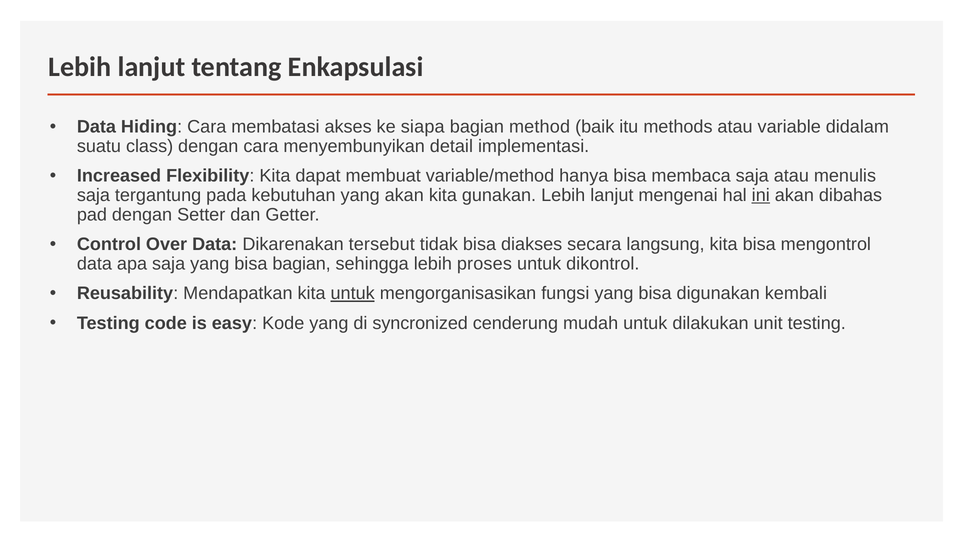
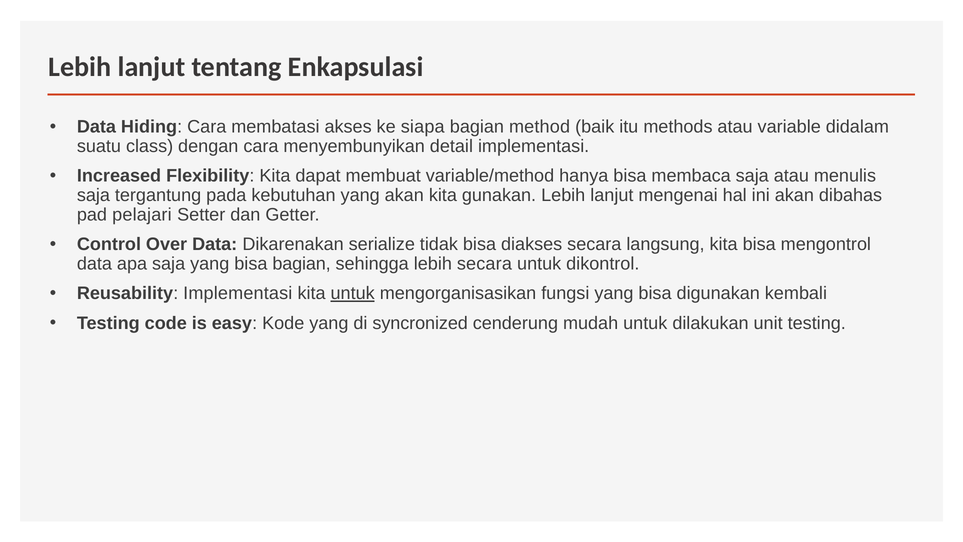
ini underline: present -> none (761, 195)
pad dengan: dengan -> pelajari (142, 215)
tersebut: tersebut -> serialize (382, 244)
lebih proses: proses -> secara (484, 264)
Reusability Mendapatkan: Mendapatkan -> Implementasi (238, 293)
